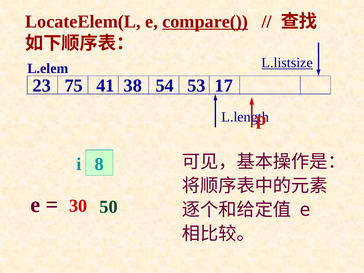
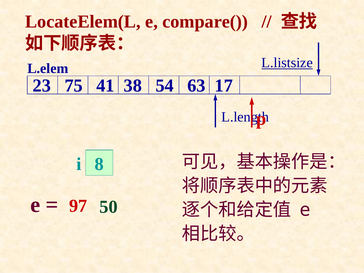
compare( underline: present -> none (205, 21)
53: 53 -> 63 (196, 86)
30: 30 -> 97 (78, 206)
